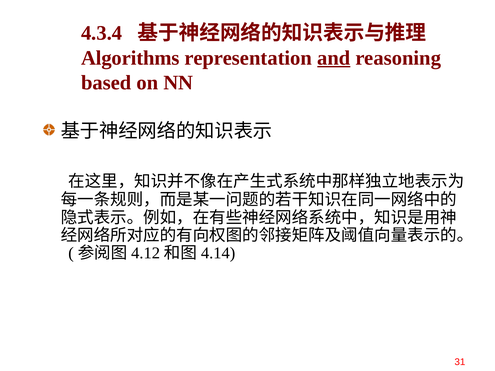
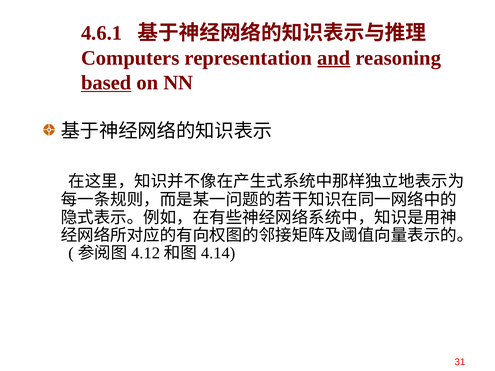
4.3.4: 4.3.4 -> 4.6.1 (102, 33)
Algorithms: Algorithms -> Computers (130, 58)
based underline: none -> present (106, 83)
